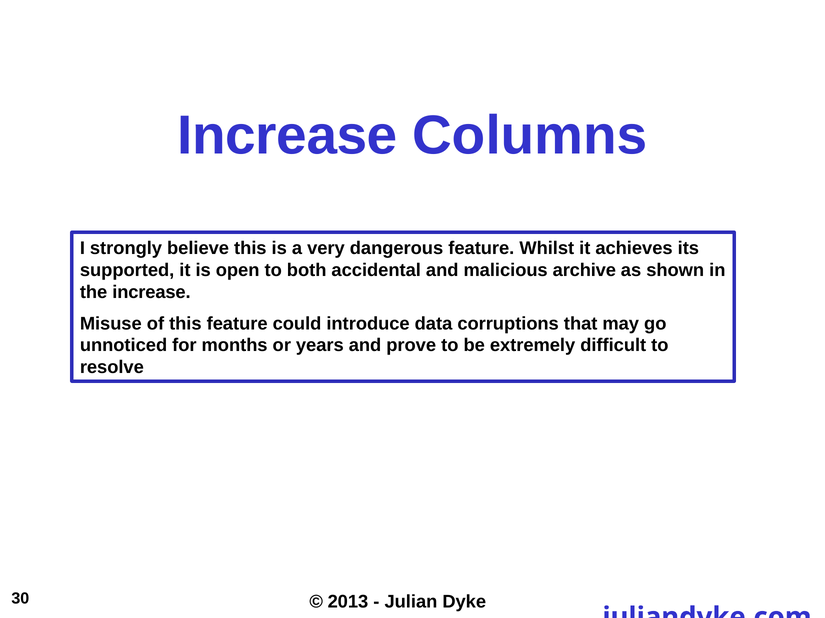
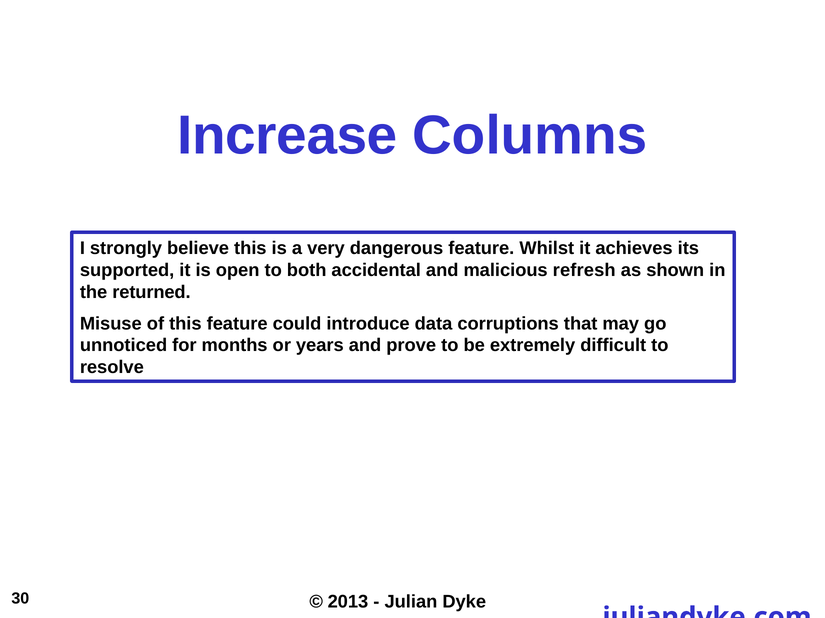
archive: archive -> refresh (584, 271)
the increase: increase -> returned (151, 293)
